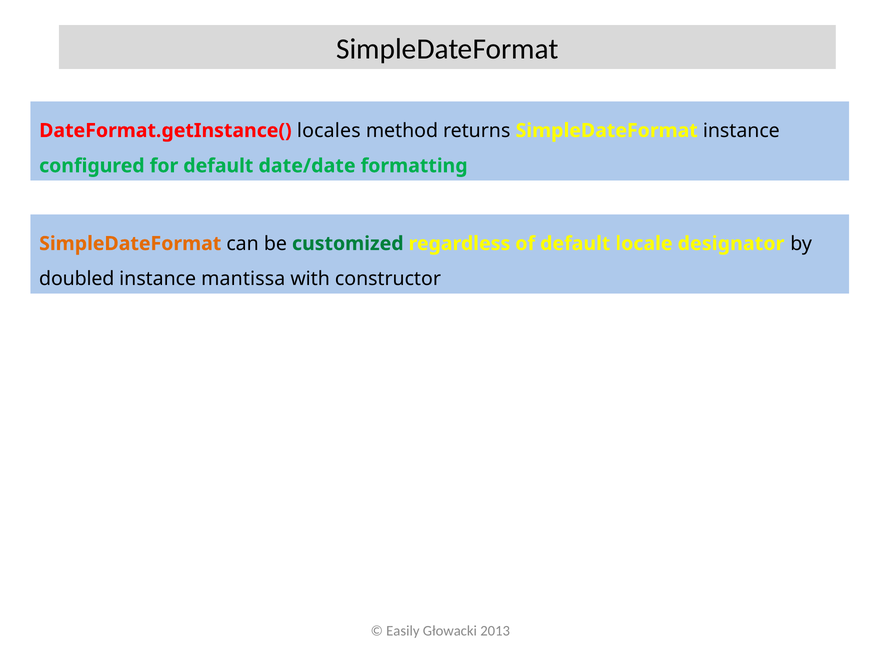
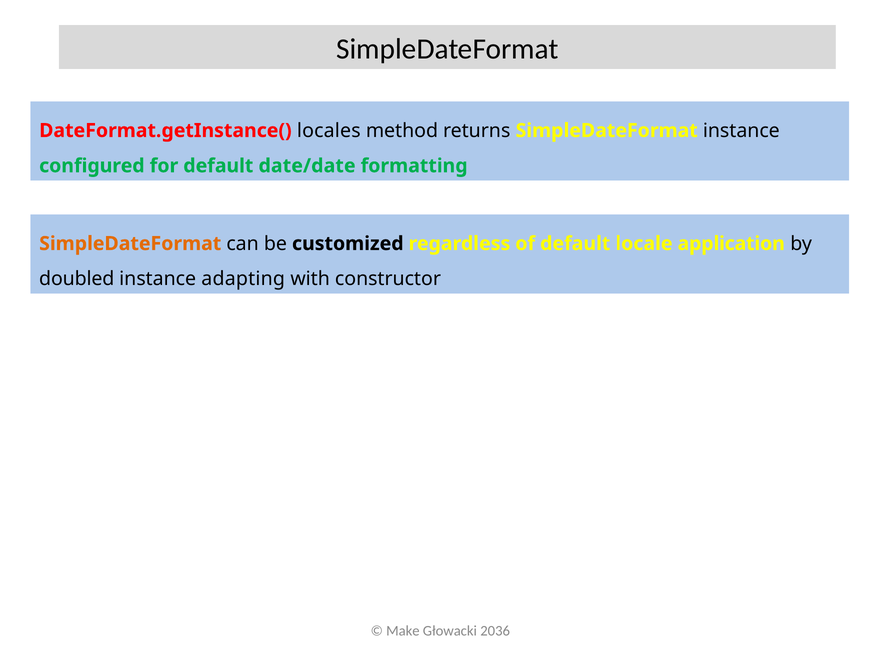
customized colour: green -> black (348, 244)
designator: designator -> application (731, 244)
mantissa: mantissa -> adapting (243, 279)
Easily: Easily -> Make (403, 631)
2013: 2013 -> 2036 (495, 631)
